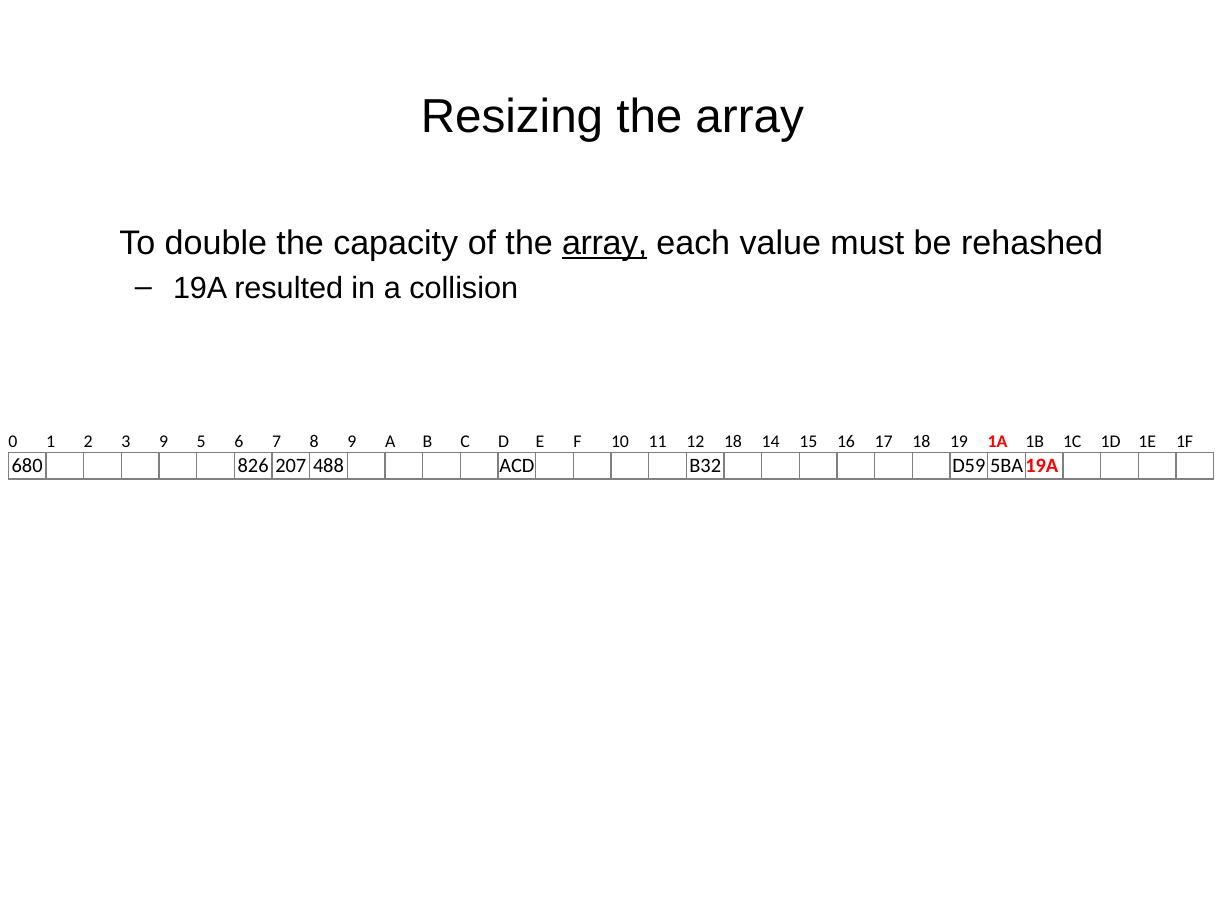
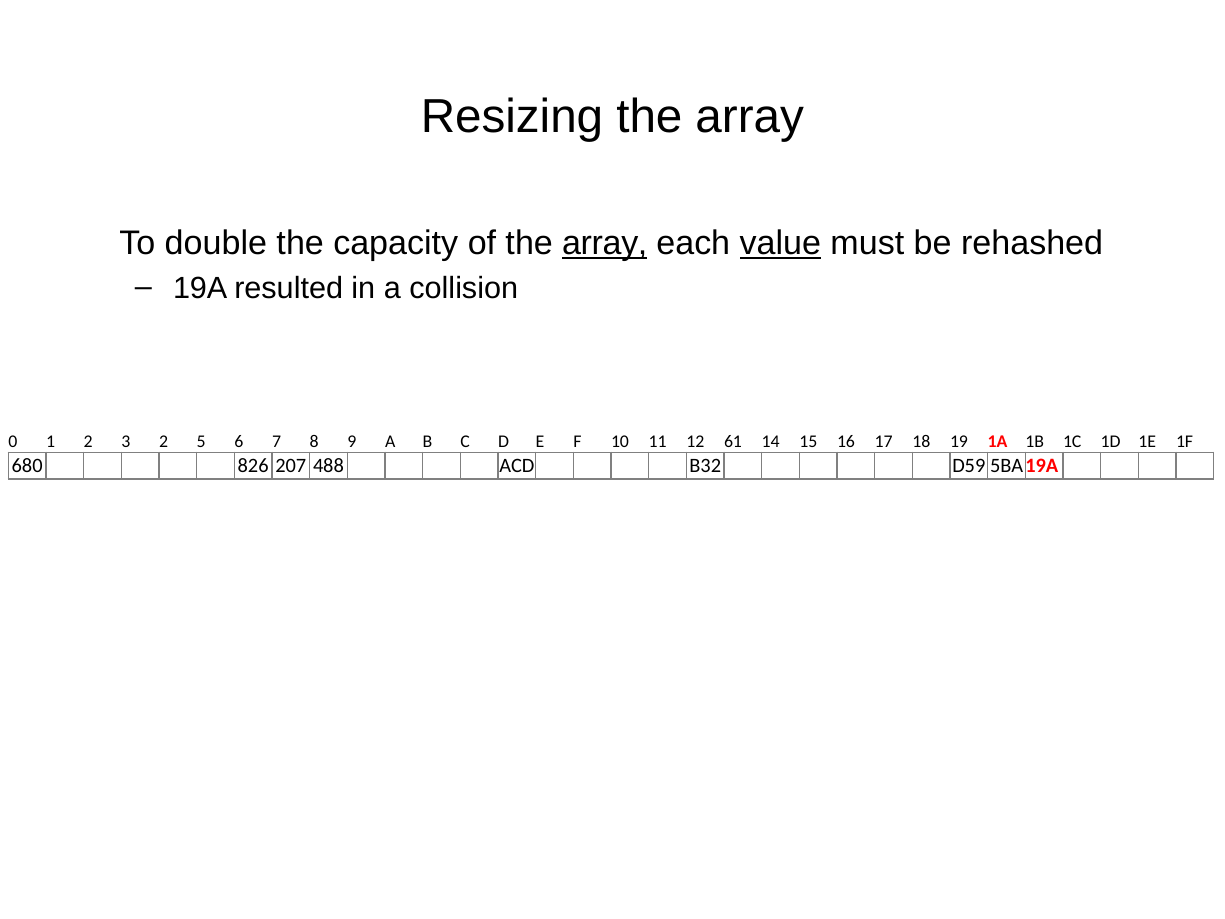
value underline: none -> present (780, 243)
3 9: 9 -> 2 (164, 441)
12 18: 18 -> 61 (733, 441)
